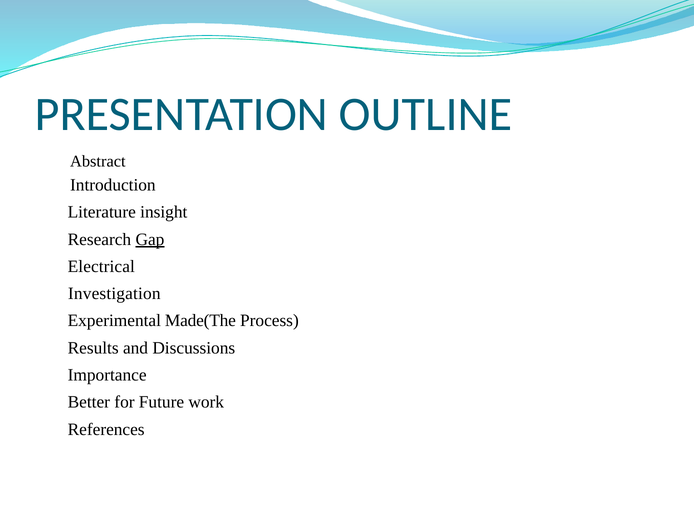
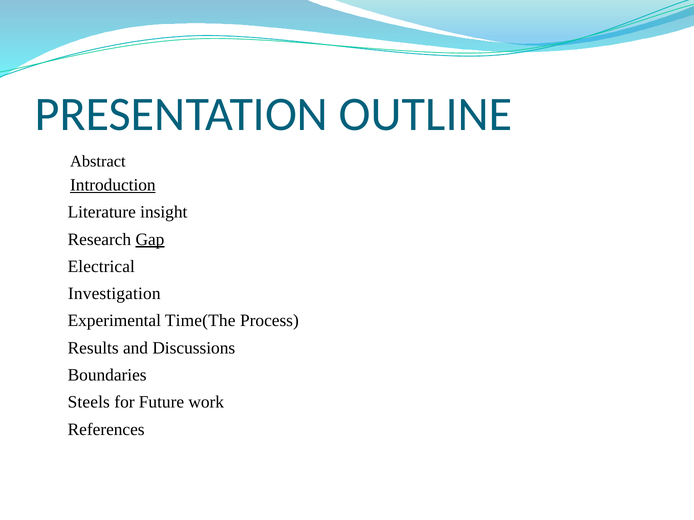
Introduction underline: none -> present (113, 185)
Made(The: Made(The -> Time(The (200, 321)
Importance: Importance -> Boundaries (107, 375)
Better: Better -> Steels (89, 403)
